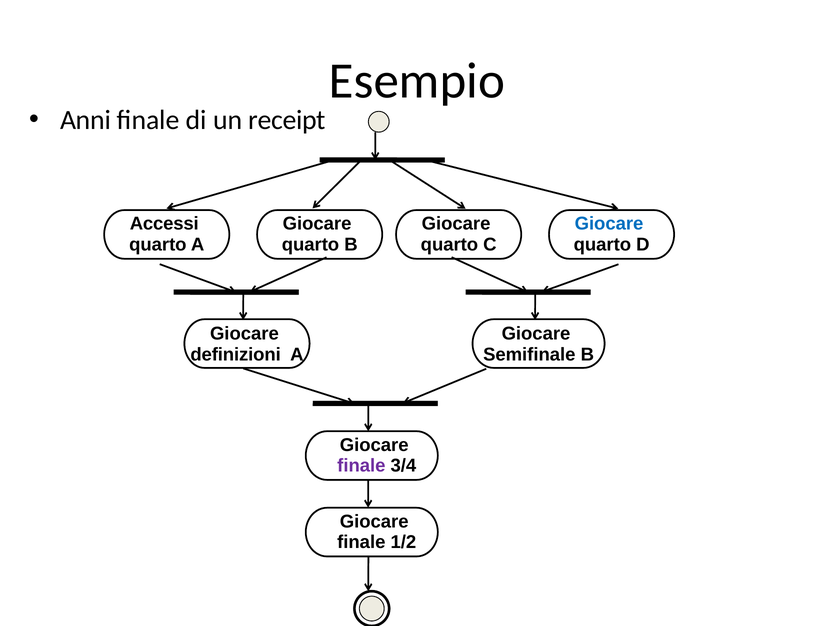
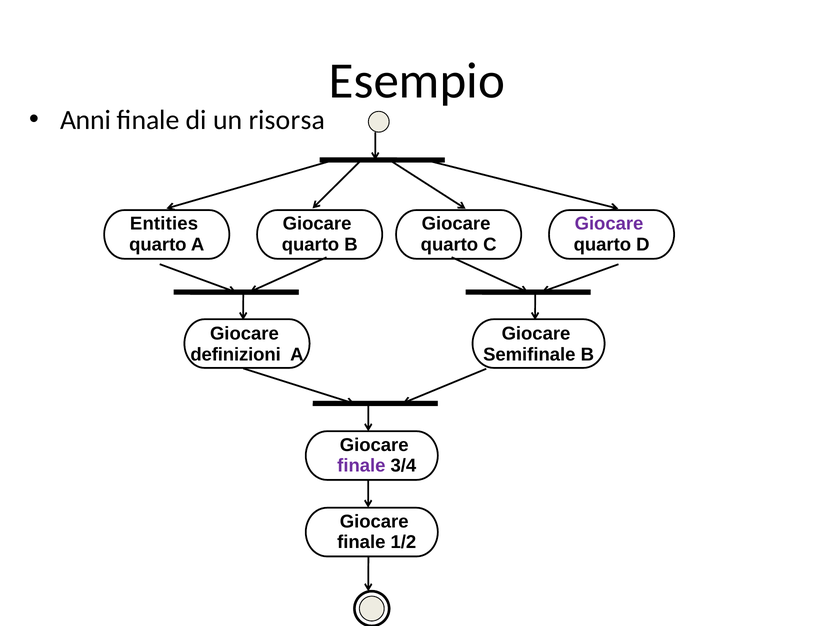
receipt: receipt -> risorsa (287, 120)
Accessi: Accessi -> Entities (164, 224)
Giocare colour: blue -> purple (609, 224)
